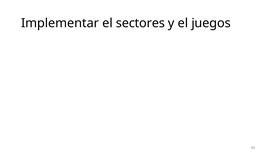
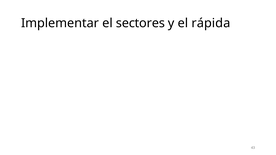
juegos: juegos -> rápida (211, 23)
